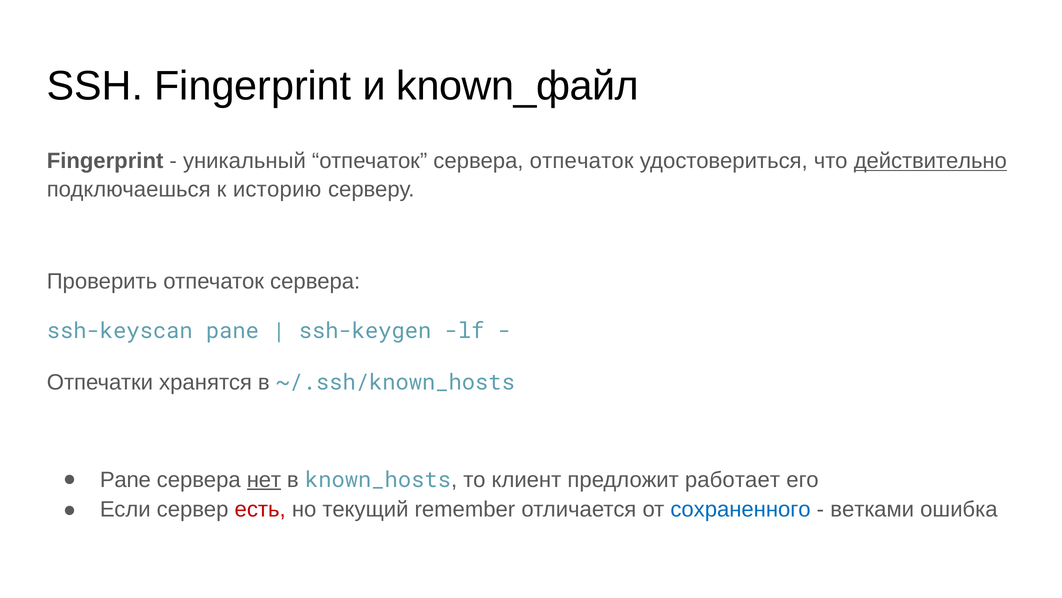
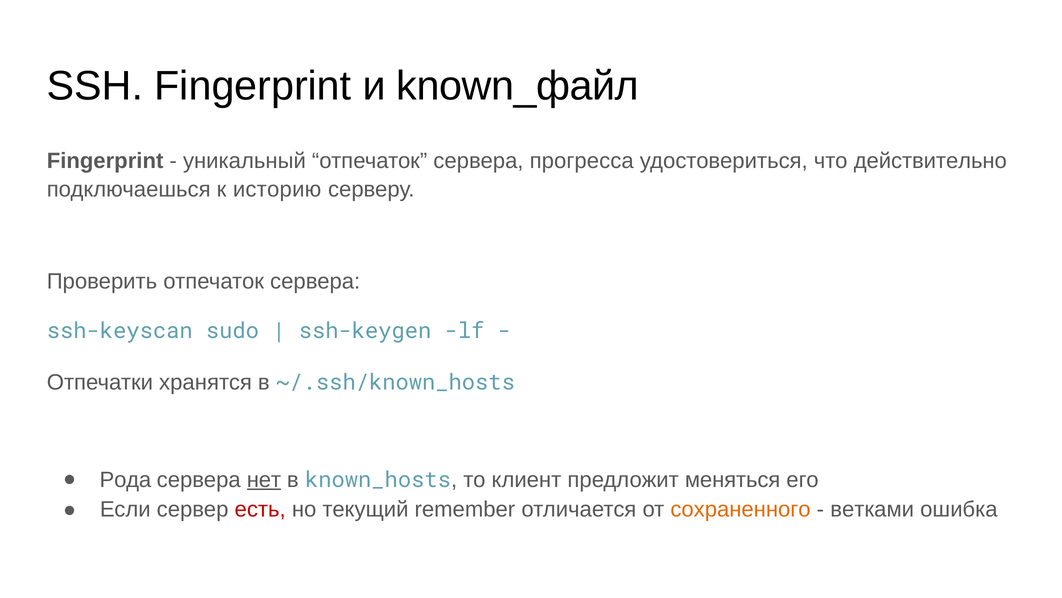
сервера отпечаток: отпечаток -> прогресса (582, 161)
действительно underline: present -> none (930, 161)
ssh-keyscan pane: pane -> sudo (232, 331)
Pane: Pane -> Рода (125, 479)
работает: работает -> меняться (733, 479)
сохраненного colour: blue -> orange (741, 509)
